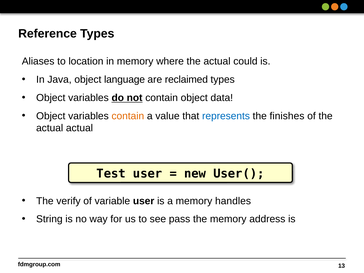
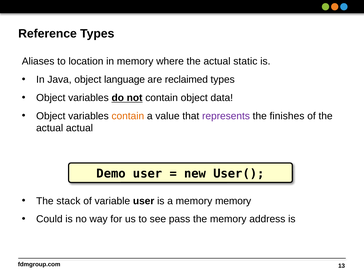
could: could -> static (245, 61)
represents colour: blue -> purple (226, 116)
Test: Test -> Demo (111, 174)
verify: verify -> stack (68, 201)
memory handles: handles -> memory (233, 201)
String: String -> Could (49, 219)
